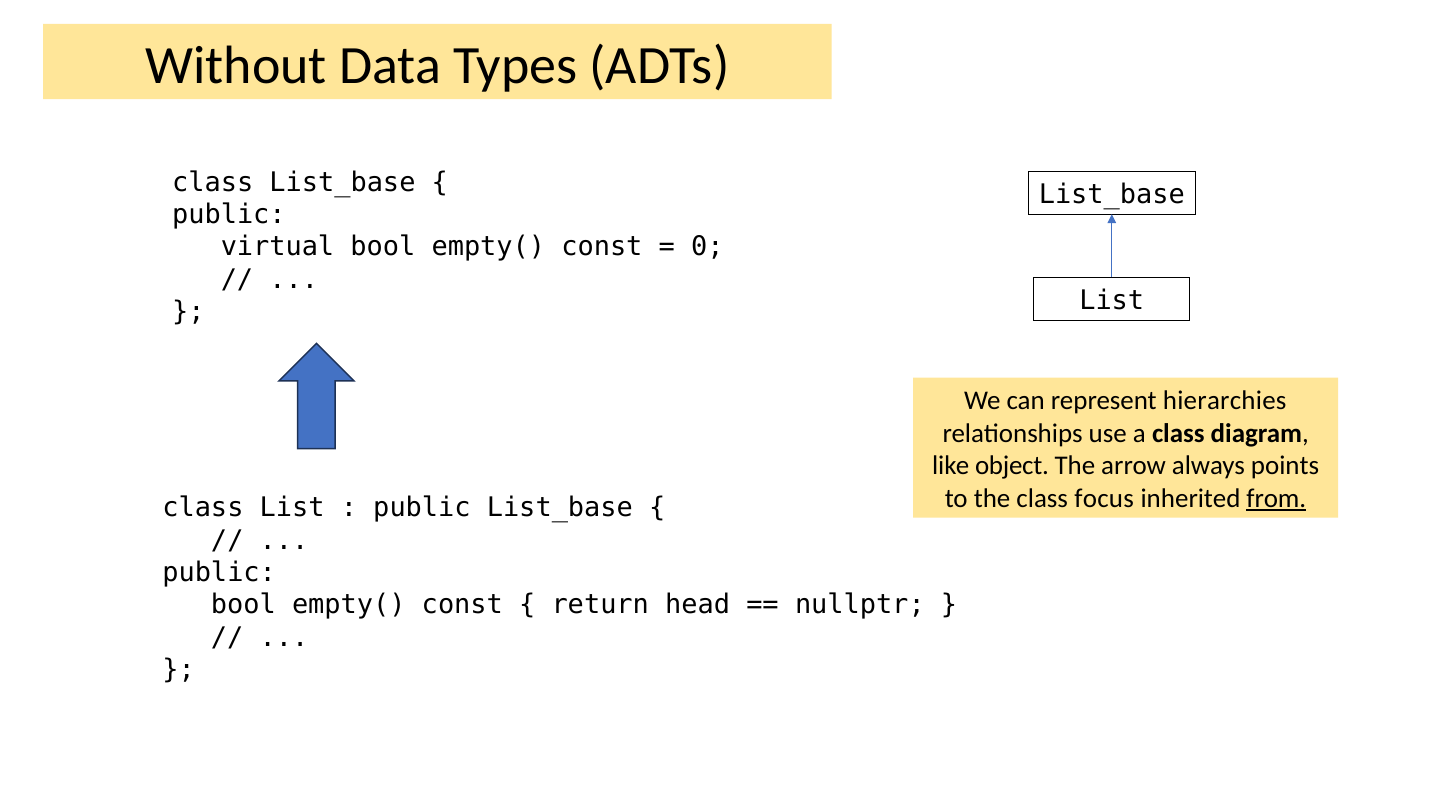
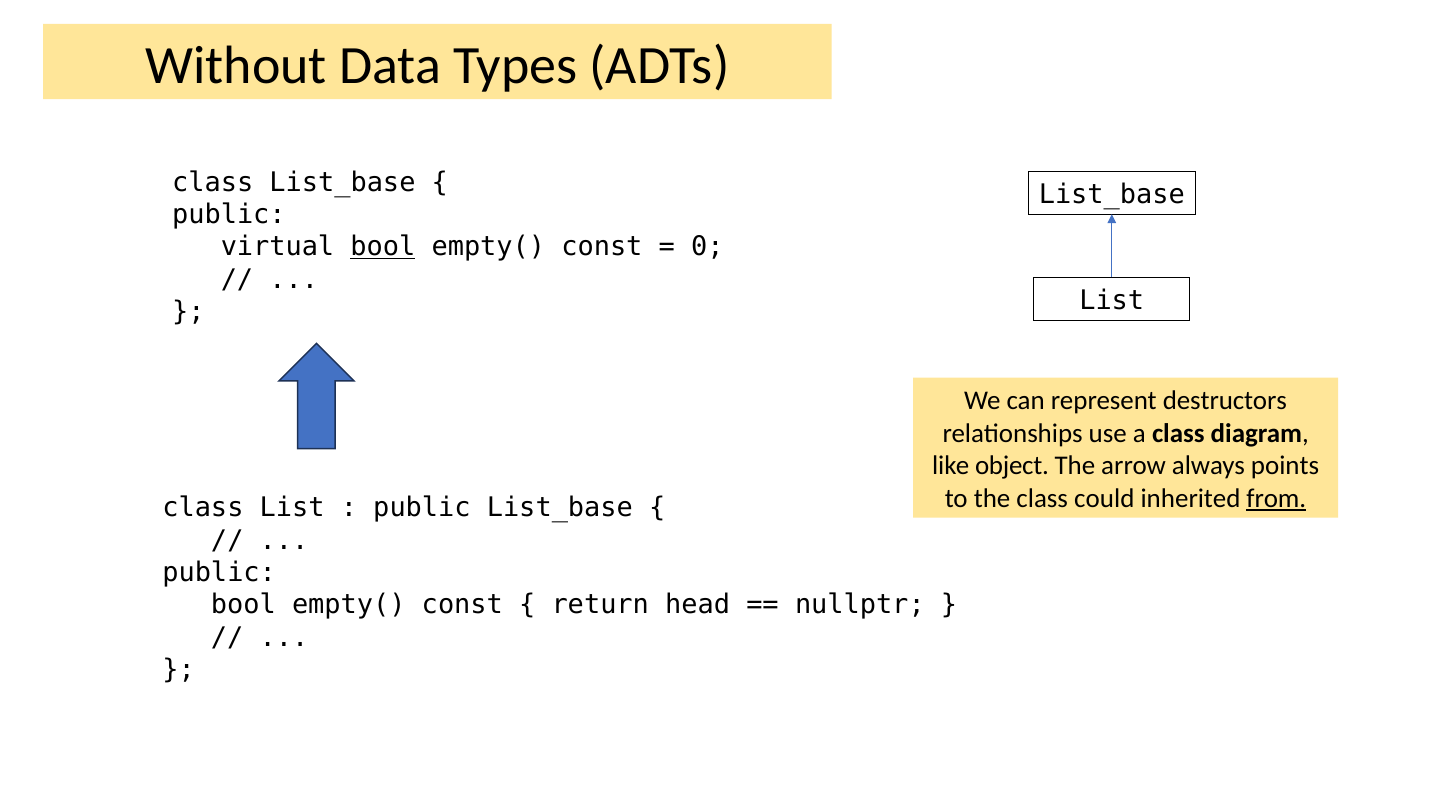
bool underline: none -> present (383, 247)
hierarchies: hierarchies -> destructors (1225, 401)
focus: focus -> could (1104, 498)
